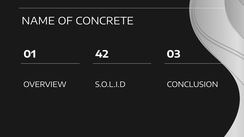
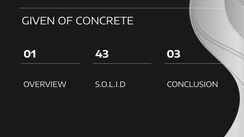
NAME: NAME -> GIVEN (38, 21)
42: 42 -> 43 (102, 55)
